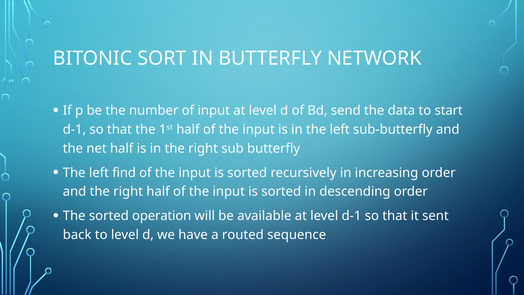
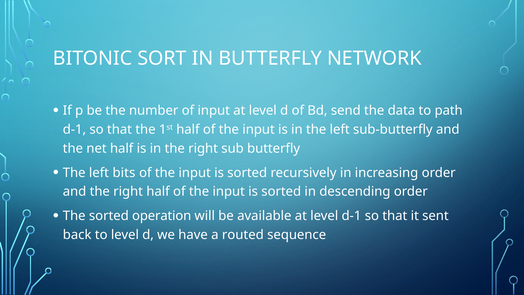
start: start -> path (449, 111)
find: find -> bits (124, 173)
